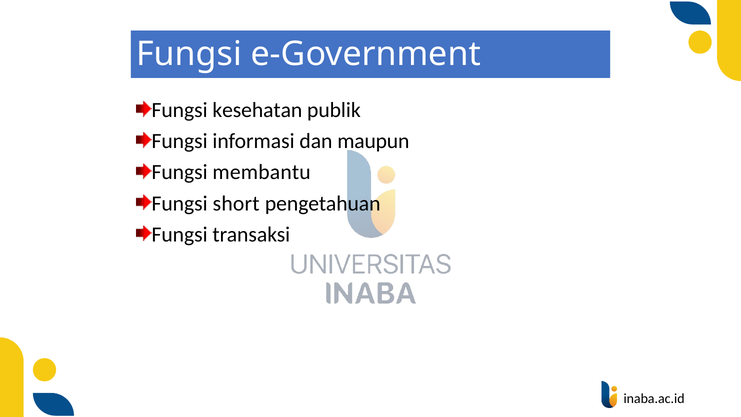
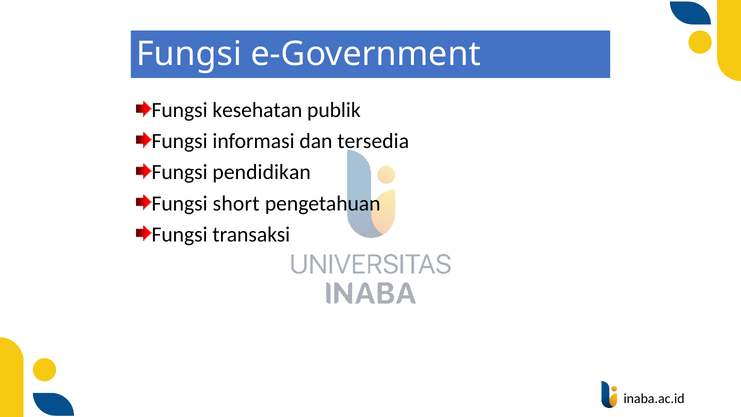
maupun: maupun -> tersedia (373, 141)
membantu: membantu -> pendidikan (262, 172)
